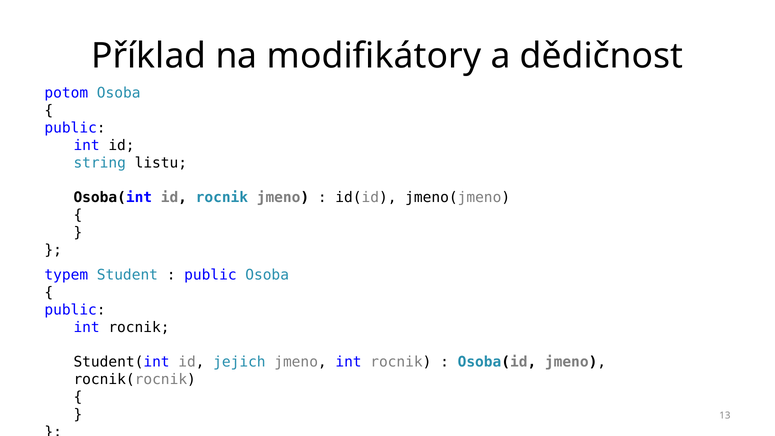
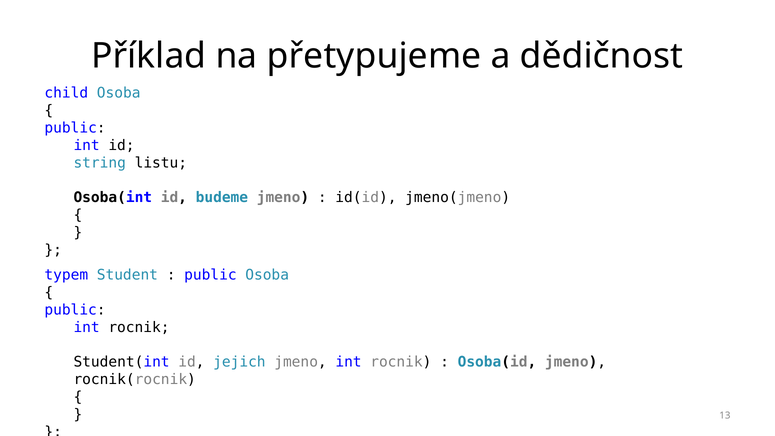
modifikátory: modifikátory -> přetypujeme (374, 56)
potom: potom -> child (66, 93)
id rocnik: rocnik -> budeme (222, 198)
